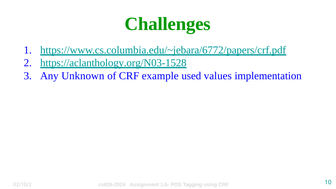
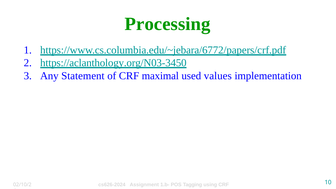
Challenges: Challenges -> Processing (168, 24)
https://aclanthology.org/N03-1528: https://aclanthology.org/N03-1528 -> https://aclanthology.org/N03-3450 (113, 63)
Unknown: Unknown -> Statement (83, 76)
example: example -> maximal (160, 76)
